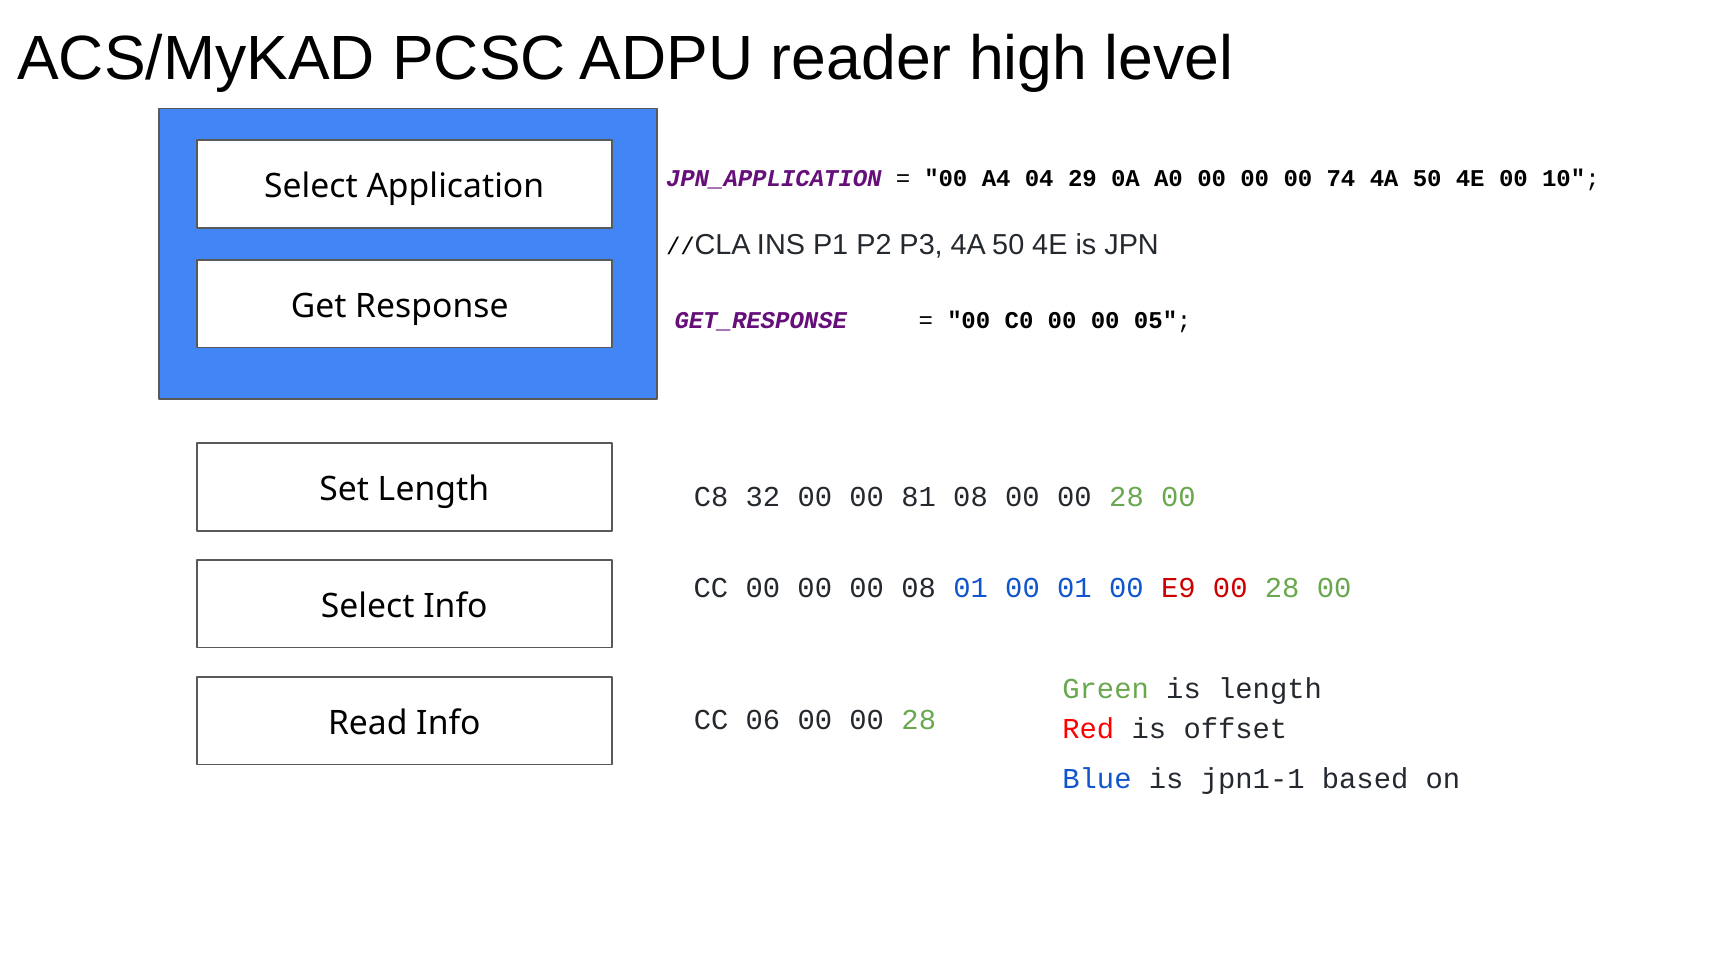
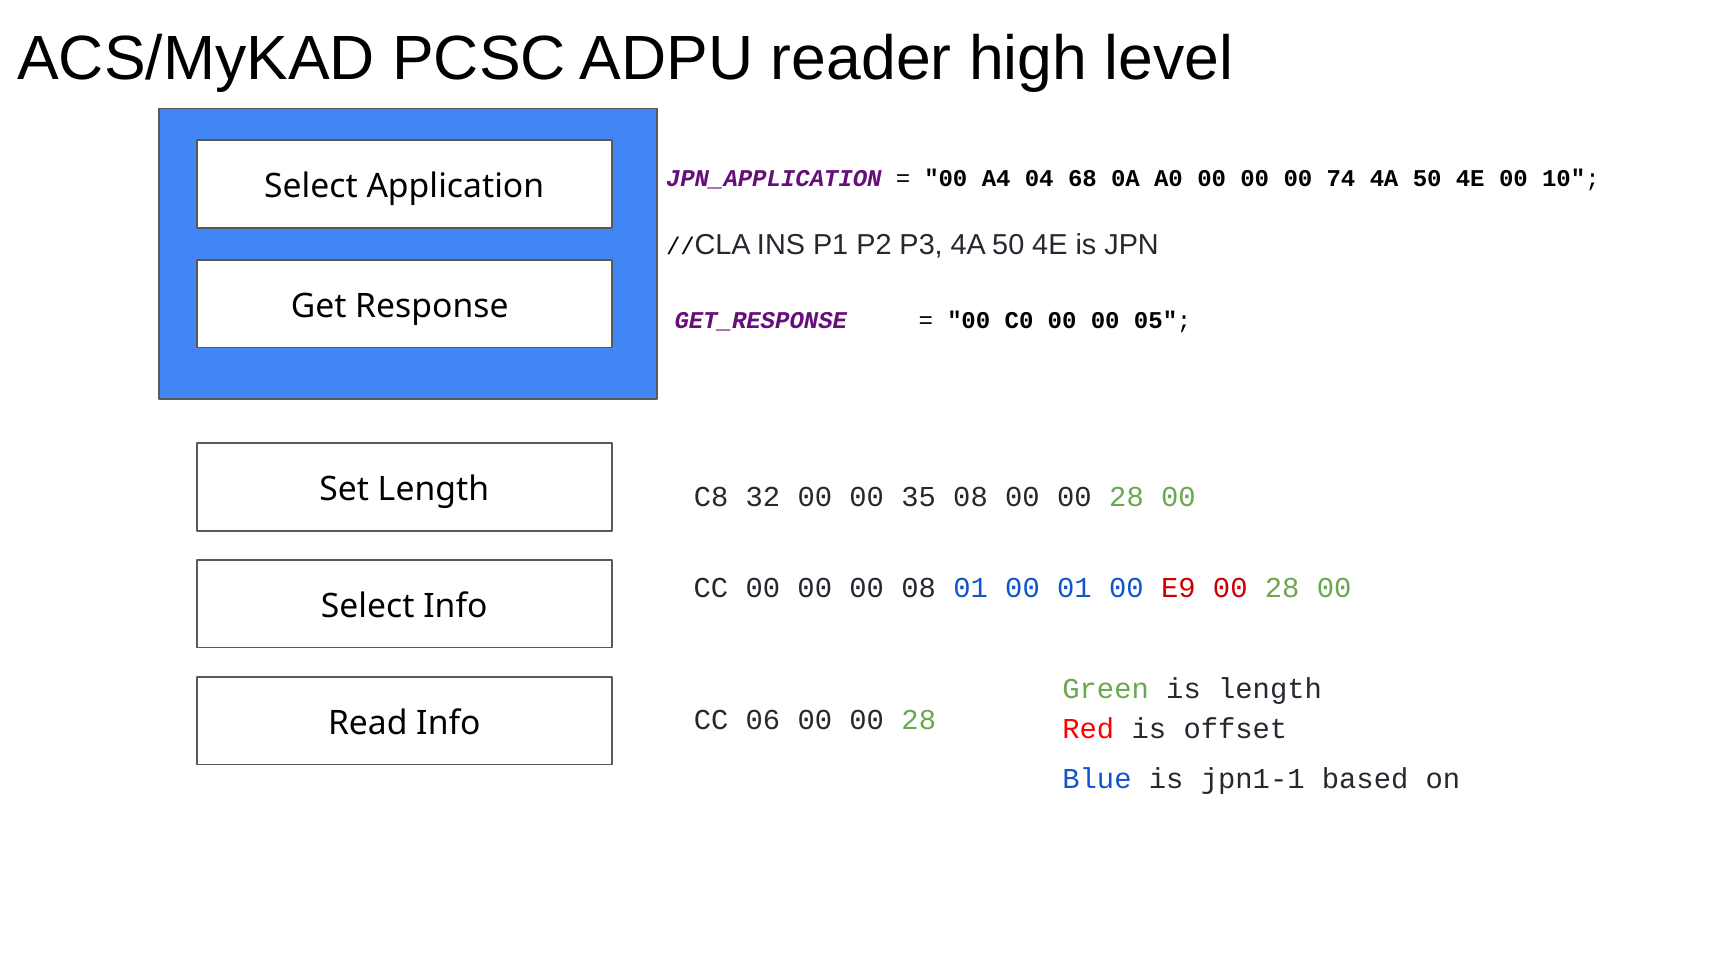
29: 29 -> 68 (1082, 179)
81: 81 -> 35 (919, 496)
